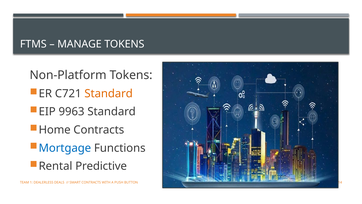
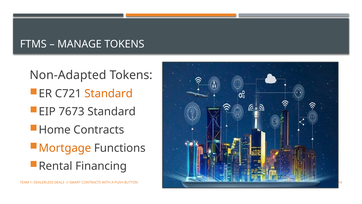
Non-Platform: Non-Platform -> Non-Adapted (68, 75)
9963: 9963 -> 7673 (72, 112)
Mortgage colour: blue -> orange (65, 148)
Predictive: Predictive -> Financing (101, 166)
